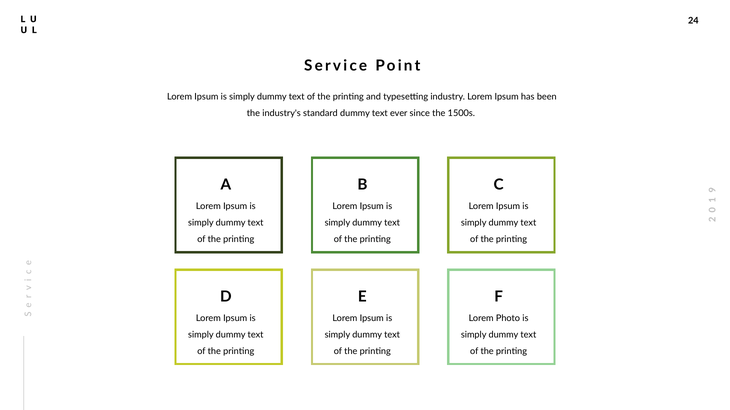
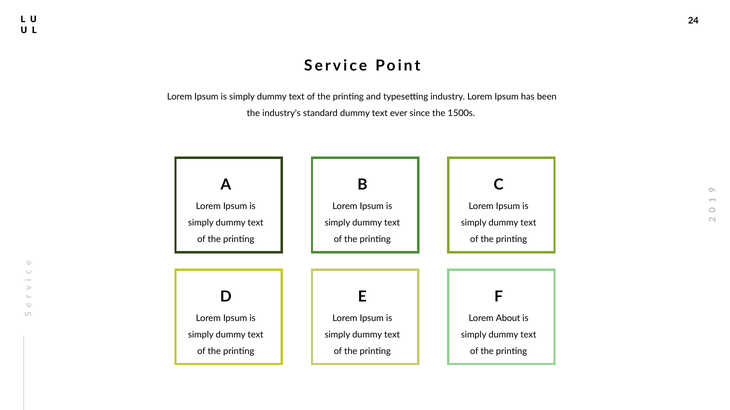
Photo: Photo -> About (508, 319)
